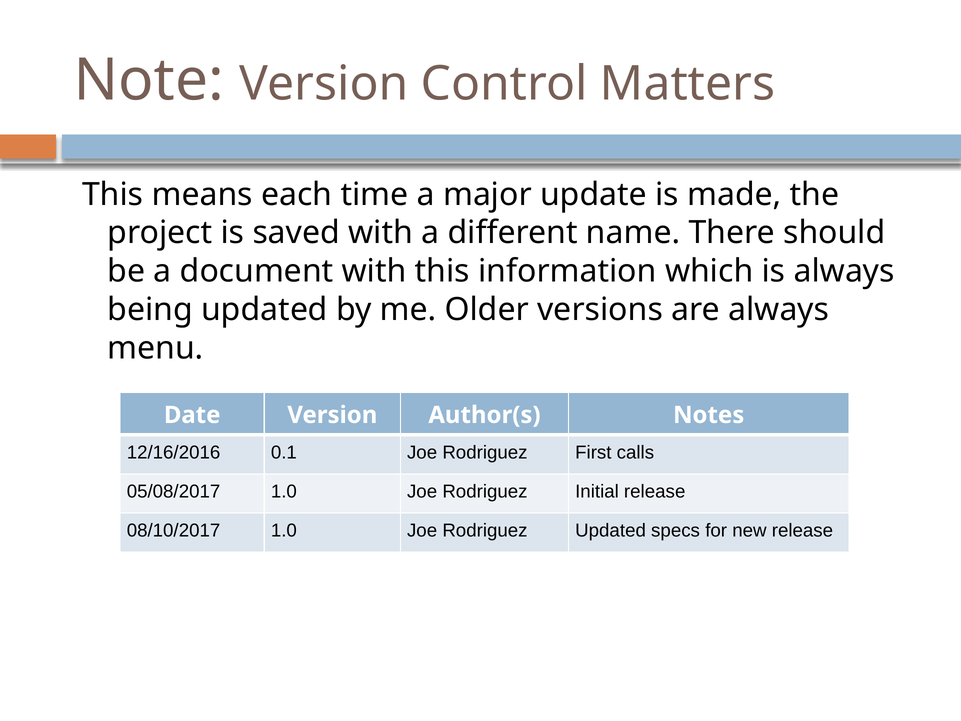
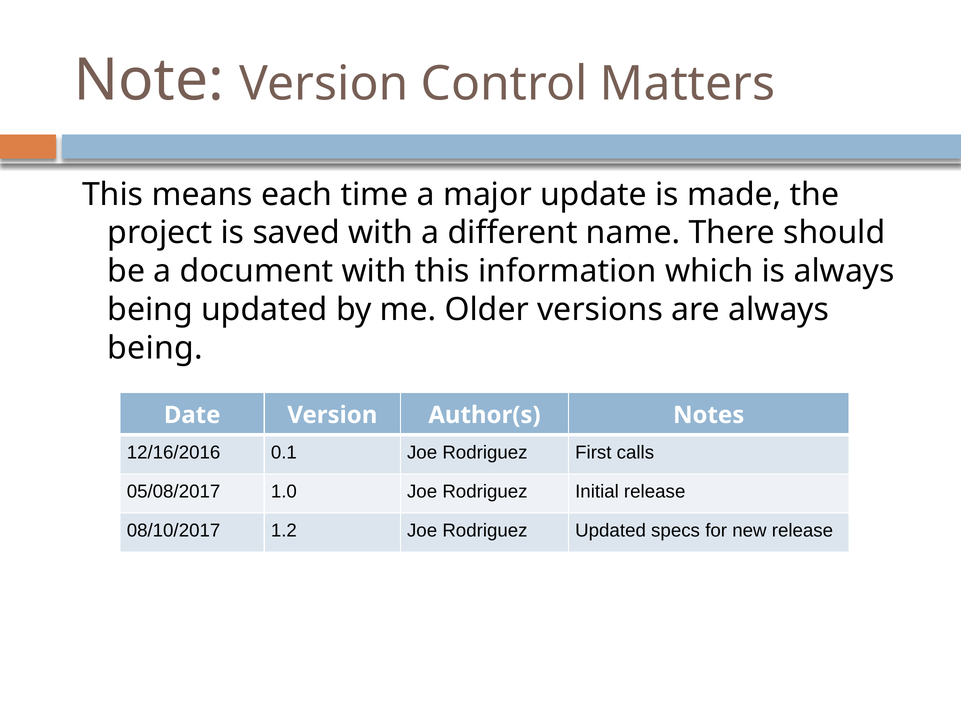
menu: menu -> being (155, 348)
08/10/2017 1.0: 1.0 -> 1.2 (284, 530)
